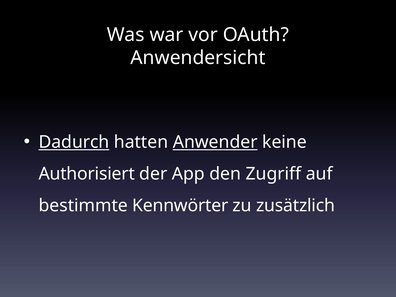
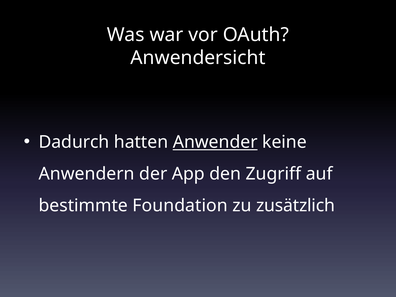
Dadurch underline: present -> none (74, 142)
Authorisiert: Authorisiert -> Anwendern (87, 174)
Kennwörter: Kennwörter -> Foundation (180, 206)
